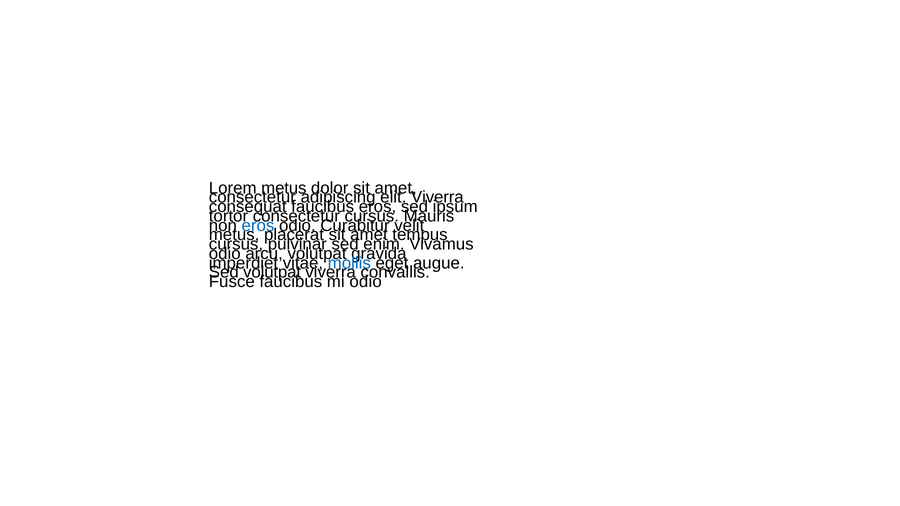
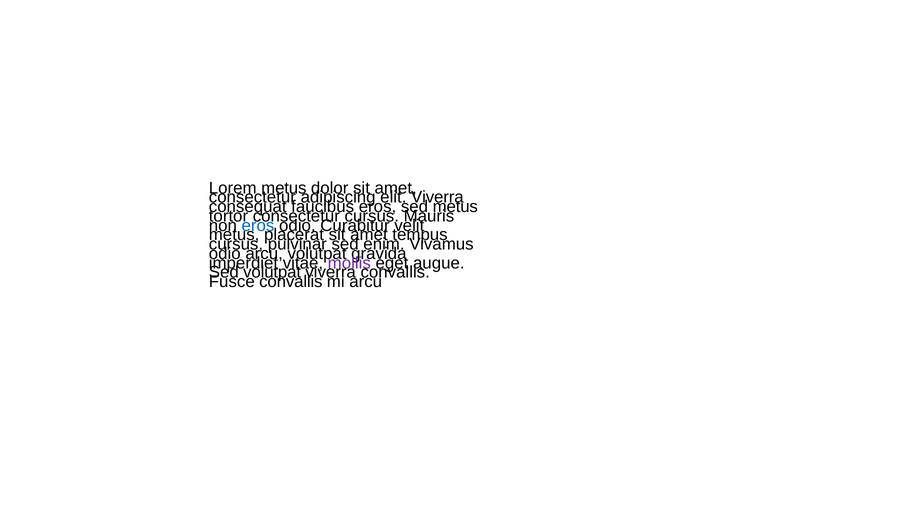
ipsum: ipsum -> metus (455, 207)
mollis colour: blue -> purple (349, 263)
faucibus: faucibus -> convallis (291, 282)
odio: odio -> arcu (366, 282)
